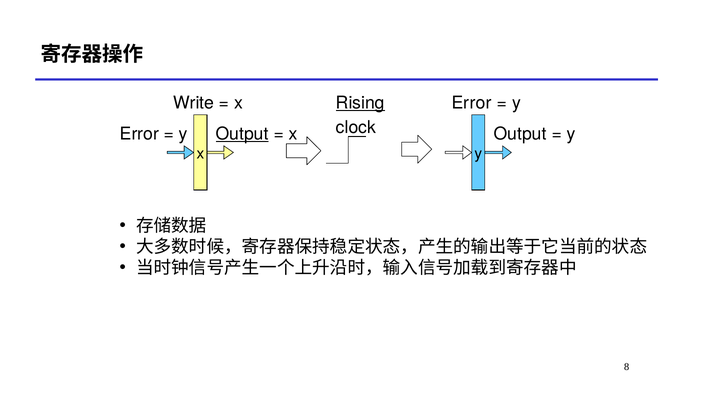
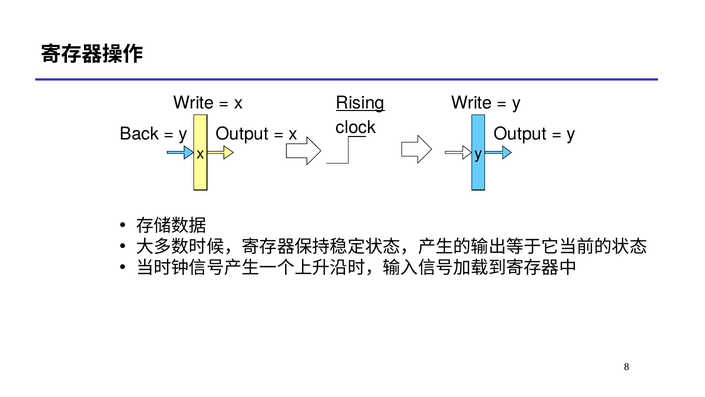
Error: Error -> Write (472, 103)
Error: Error -> Back (139, 134)
Output underline: present -> none (242, 134)
